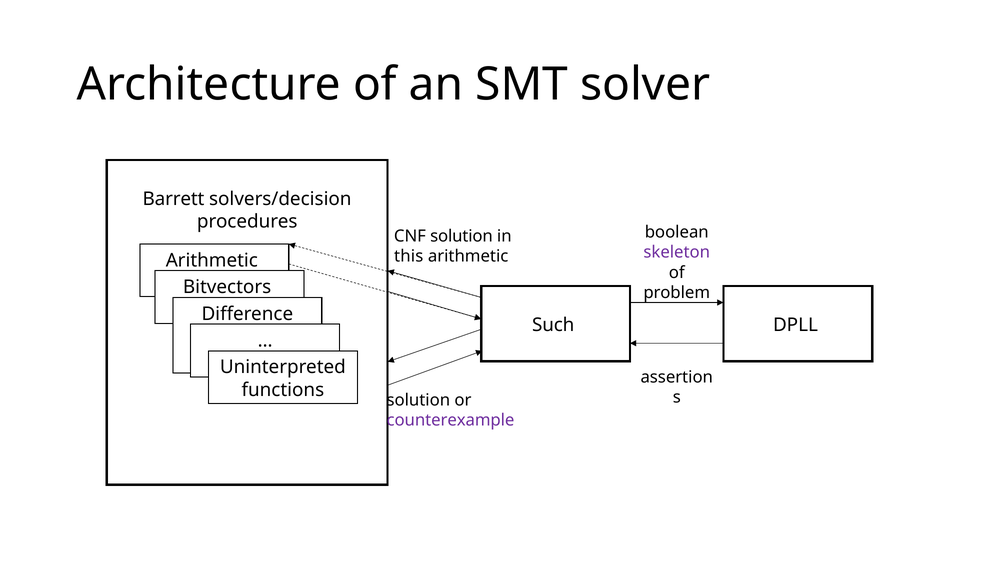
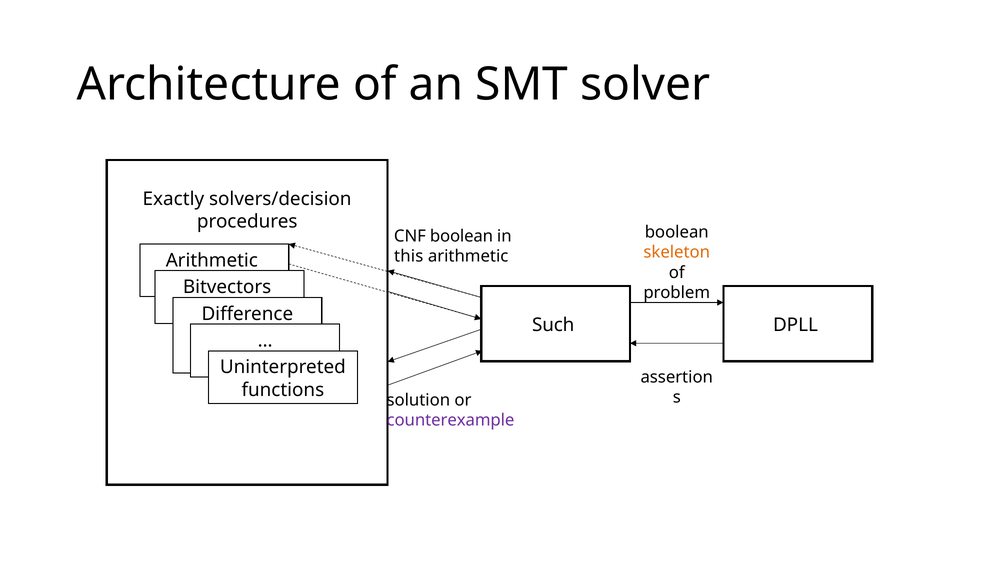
Barrett: Barrett -> Exactly (173, 199)
CNF solution: solution -> boolean (461, 236)
skeleton colour: purple -> orange (677, 252)
